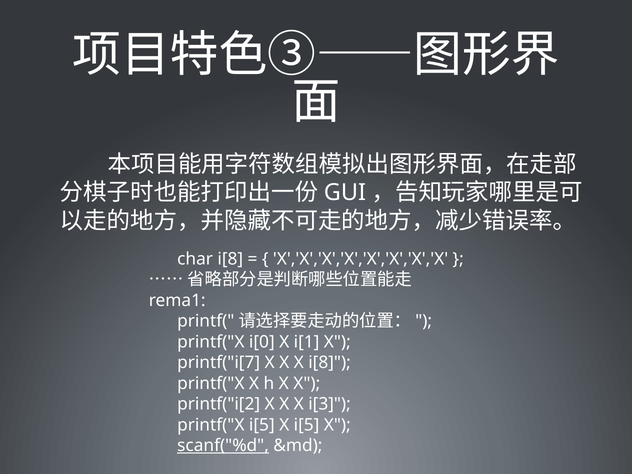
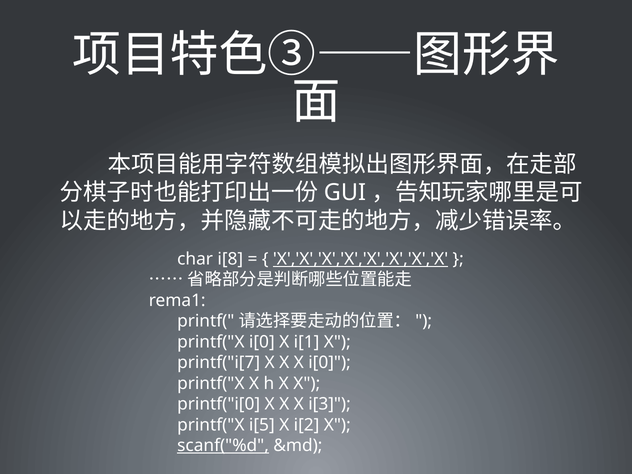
X','X','X','X','X','X','X','X underline: none -> present (361, 259)
X i[8: i[8 -> i[0 (330, 363)
printf("i[2: printf("i[2 -> printf("i[0 (219, 404)
X i[5: i[5 -> i[2 (307, 425)
